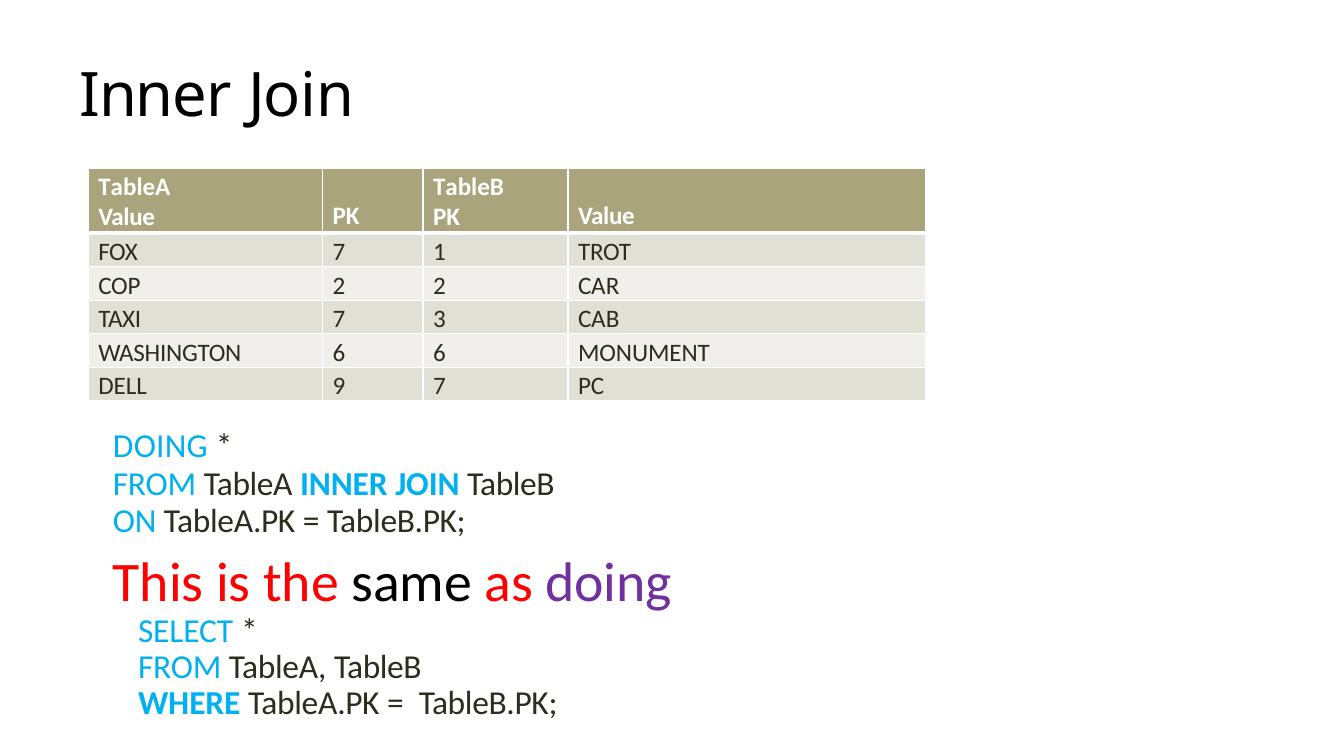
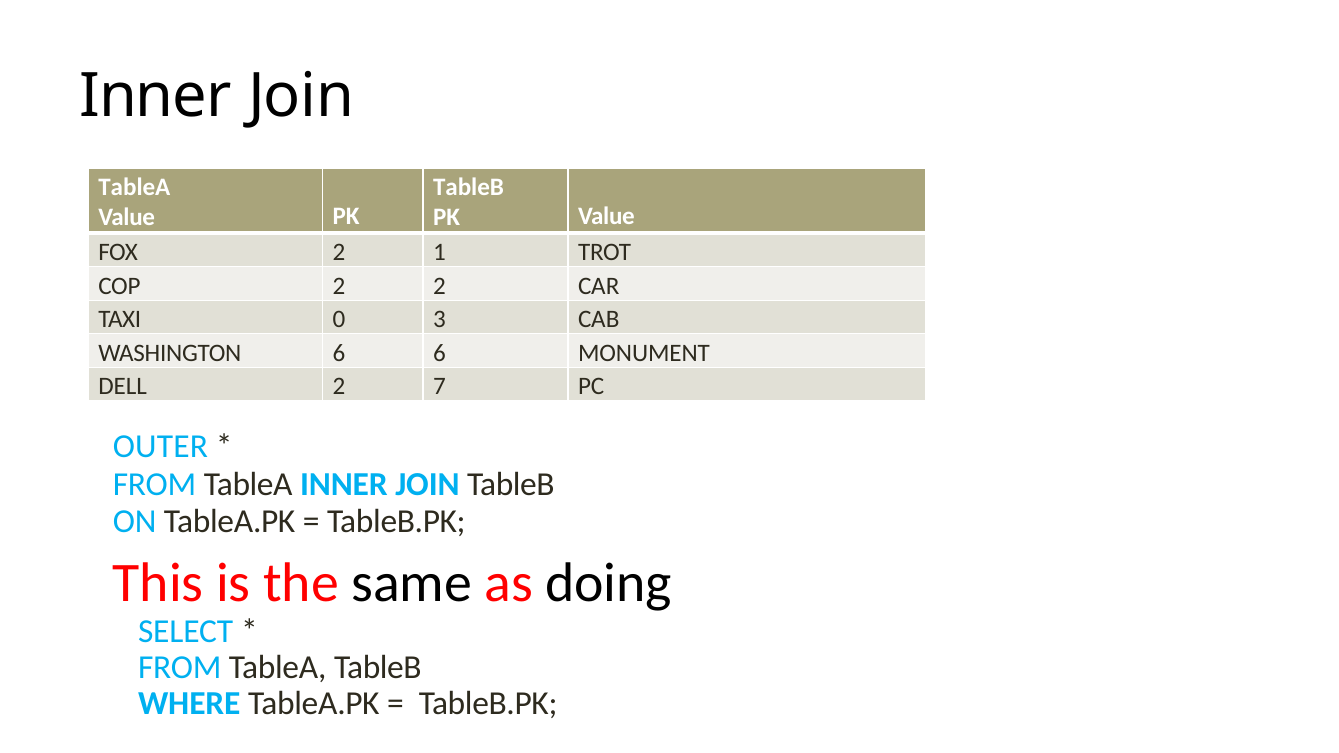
FOX 7: 7 -> 2 (339, 252)
TAXI 7: 7 -> 0 (339, 319)
DELL 9: 9 -> 2 (339, 387)
DOING: DOING -> OUTER (160, 447)
doing colour: purple -> black (609, 583)
